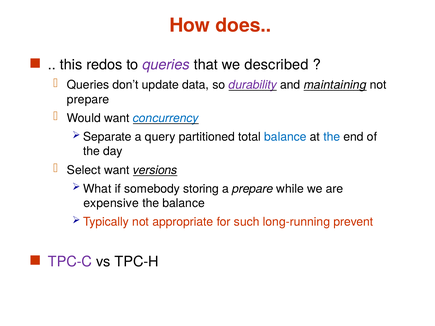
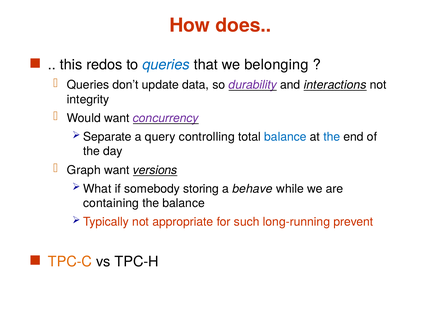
queries colour: purple -> blue (166, 65)
described: described -> belonging (276, 65)
maintaining: maintaining -> interactions (335, 85)
prepare: prepare -> integrity (88, 99)
concurrency colour: blue -> purple (166, 118)
partitioned: partitioned -> controlling (207, 137)
Select: Select -> Graph (84, 170)
a prepare: prepare -> behave (253, 189)
expensive: expensive -> containing (111, 203)
TPC-C colour: purple -> orange (70, 262)
